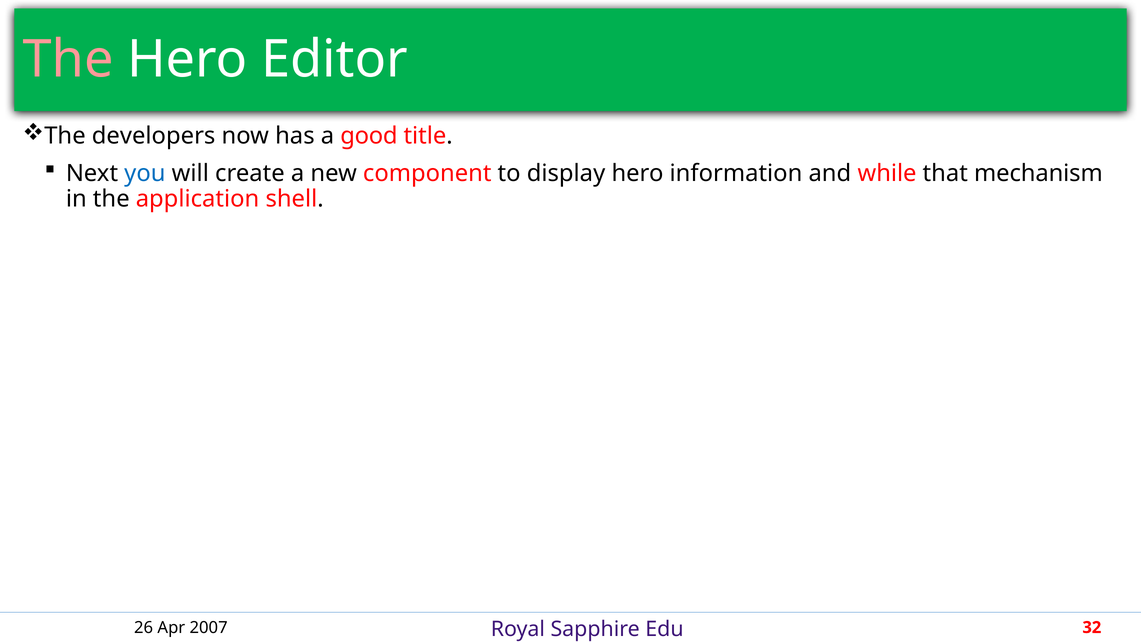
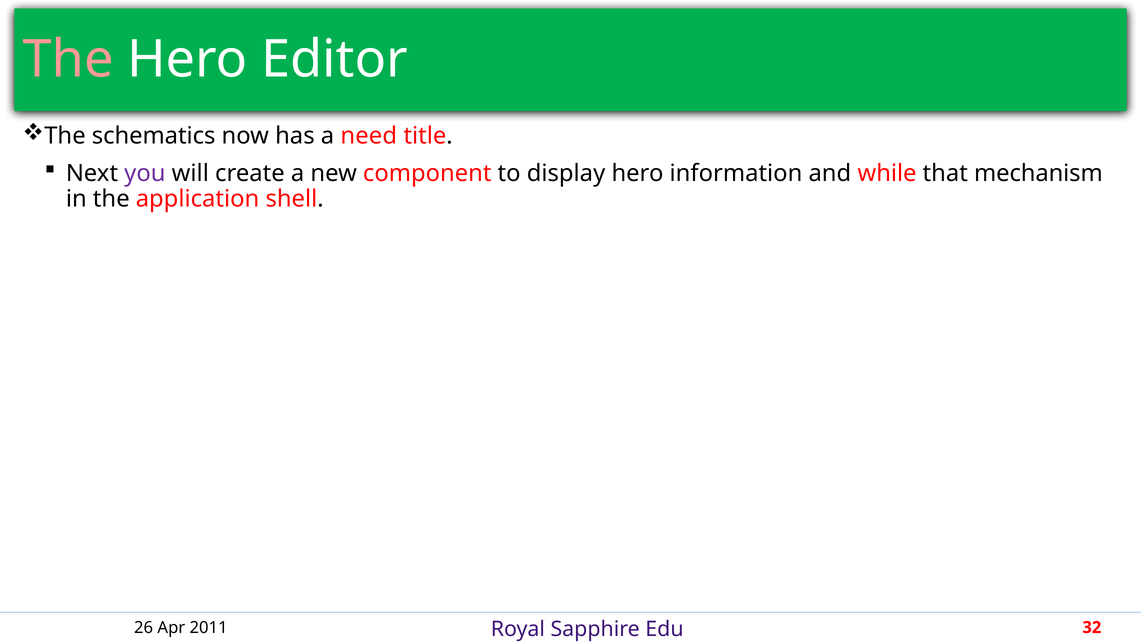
developers: developers -> schematics (154, 136)
good: good -> need (369, 136)
you colour: blue -> purple (145, 173)
2007: 2007 -> 2011 (209, 627)
